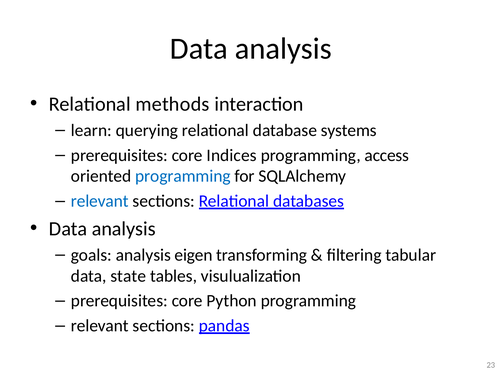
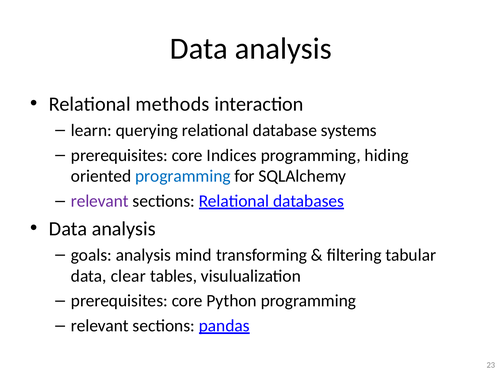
access: access -> hiding (387, 155)
relevant colour: blue -> purple (100, 201)
eigen: eigen -> mind (193, 255)
state: state -> clear (128, 276)
